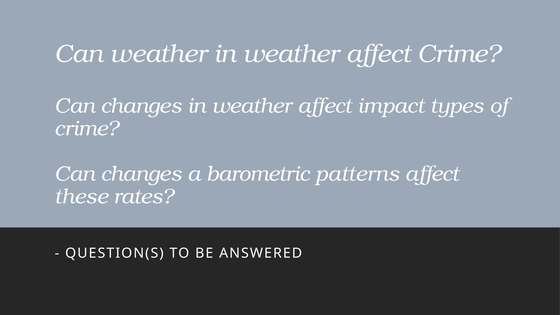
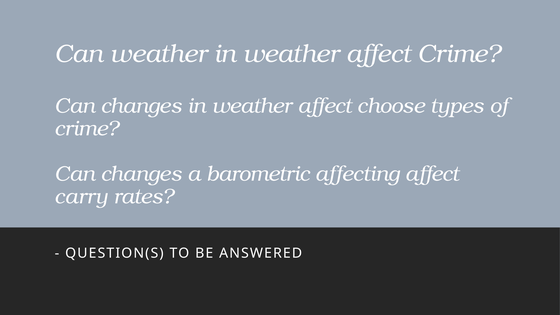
impact: impact -> choose (391, 106)
patterns: patterns -> affecting (358, 174)
these: these -> carry (81, 197)
